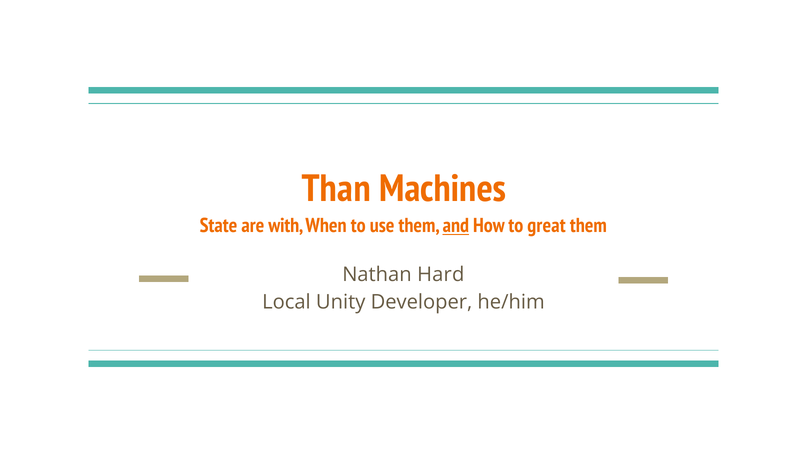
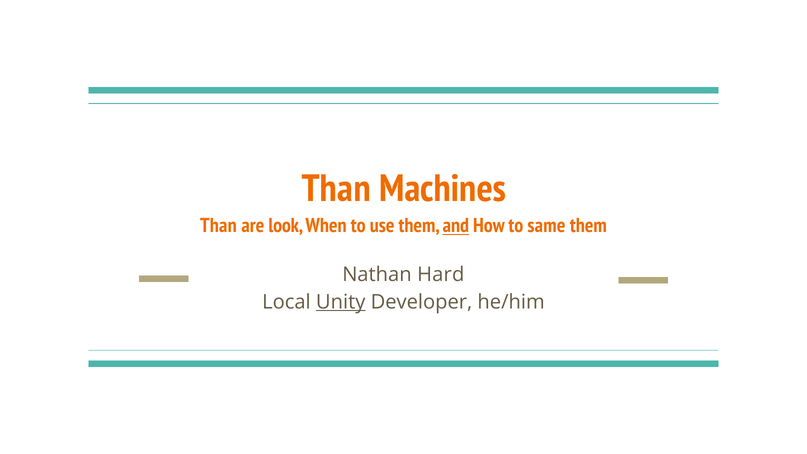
State: State -> Than (218, 226)
with: with -> look (286, 226)
great: great -> same (546, 226)
Unity underline: none -> present (341, 302)
